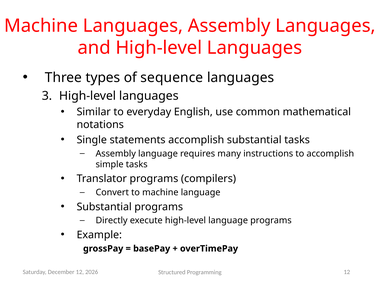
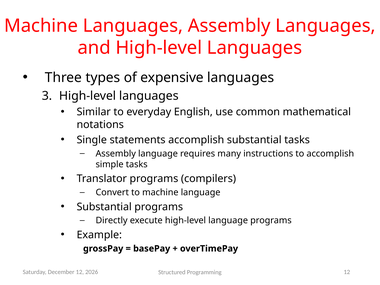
sequence: sequence -> expensive (172, 78)
